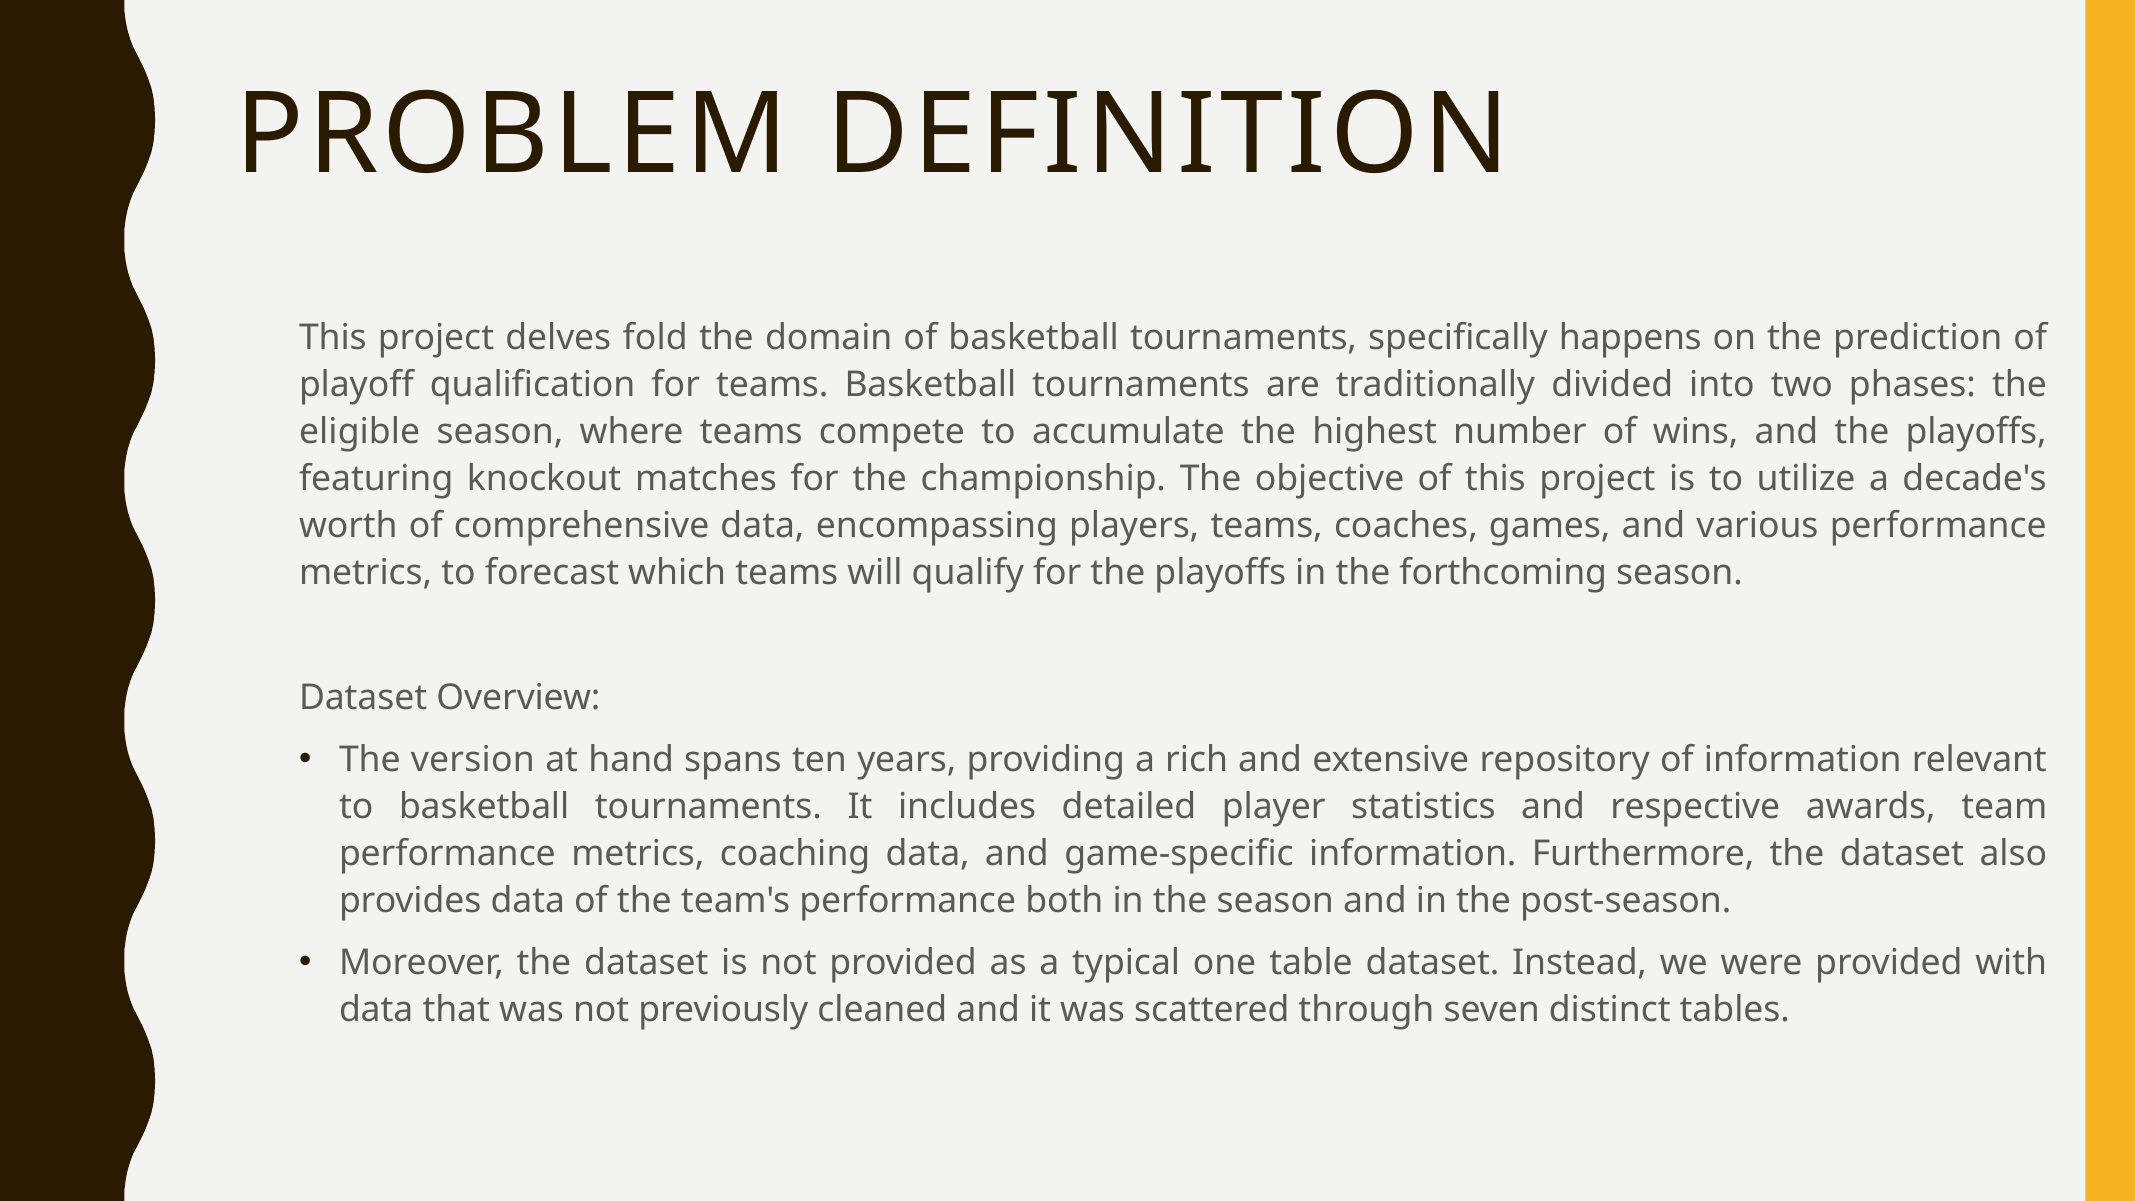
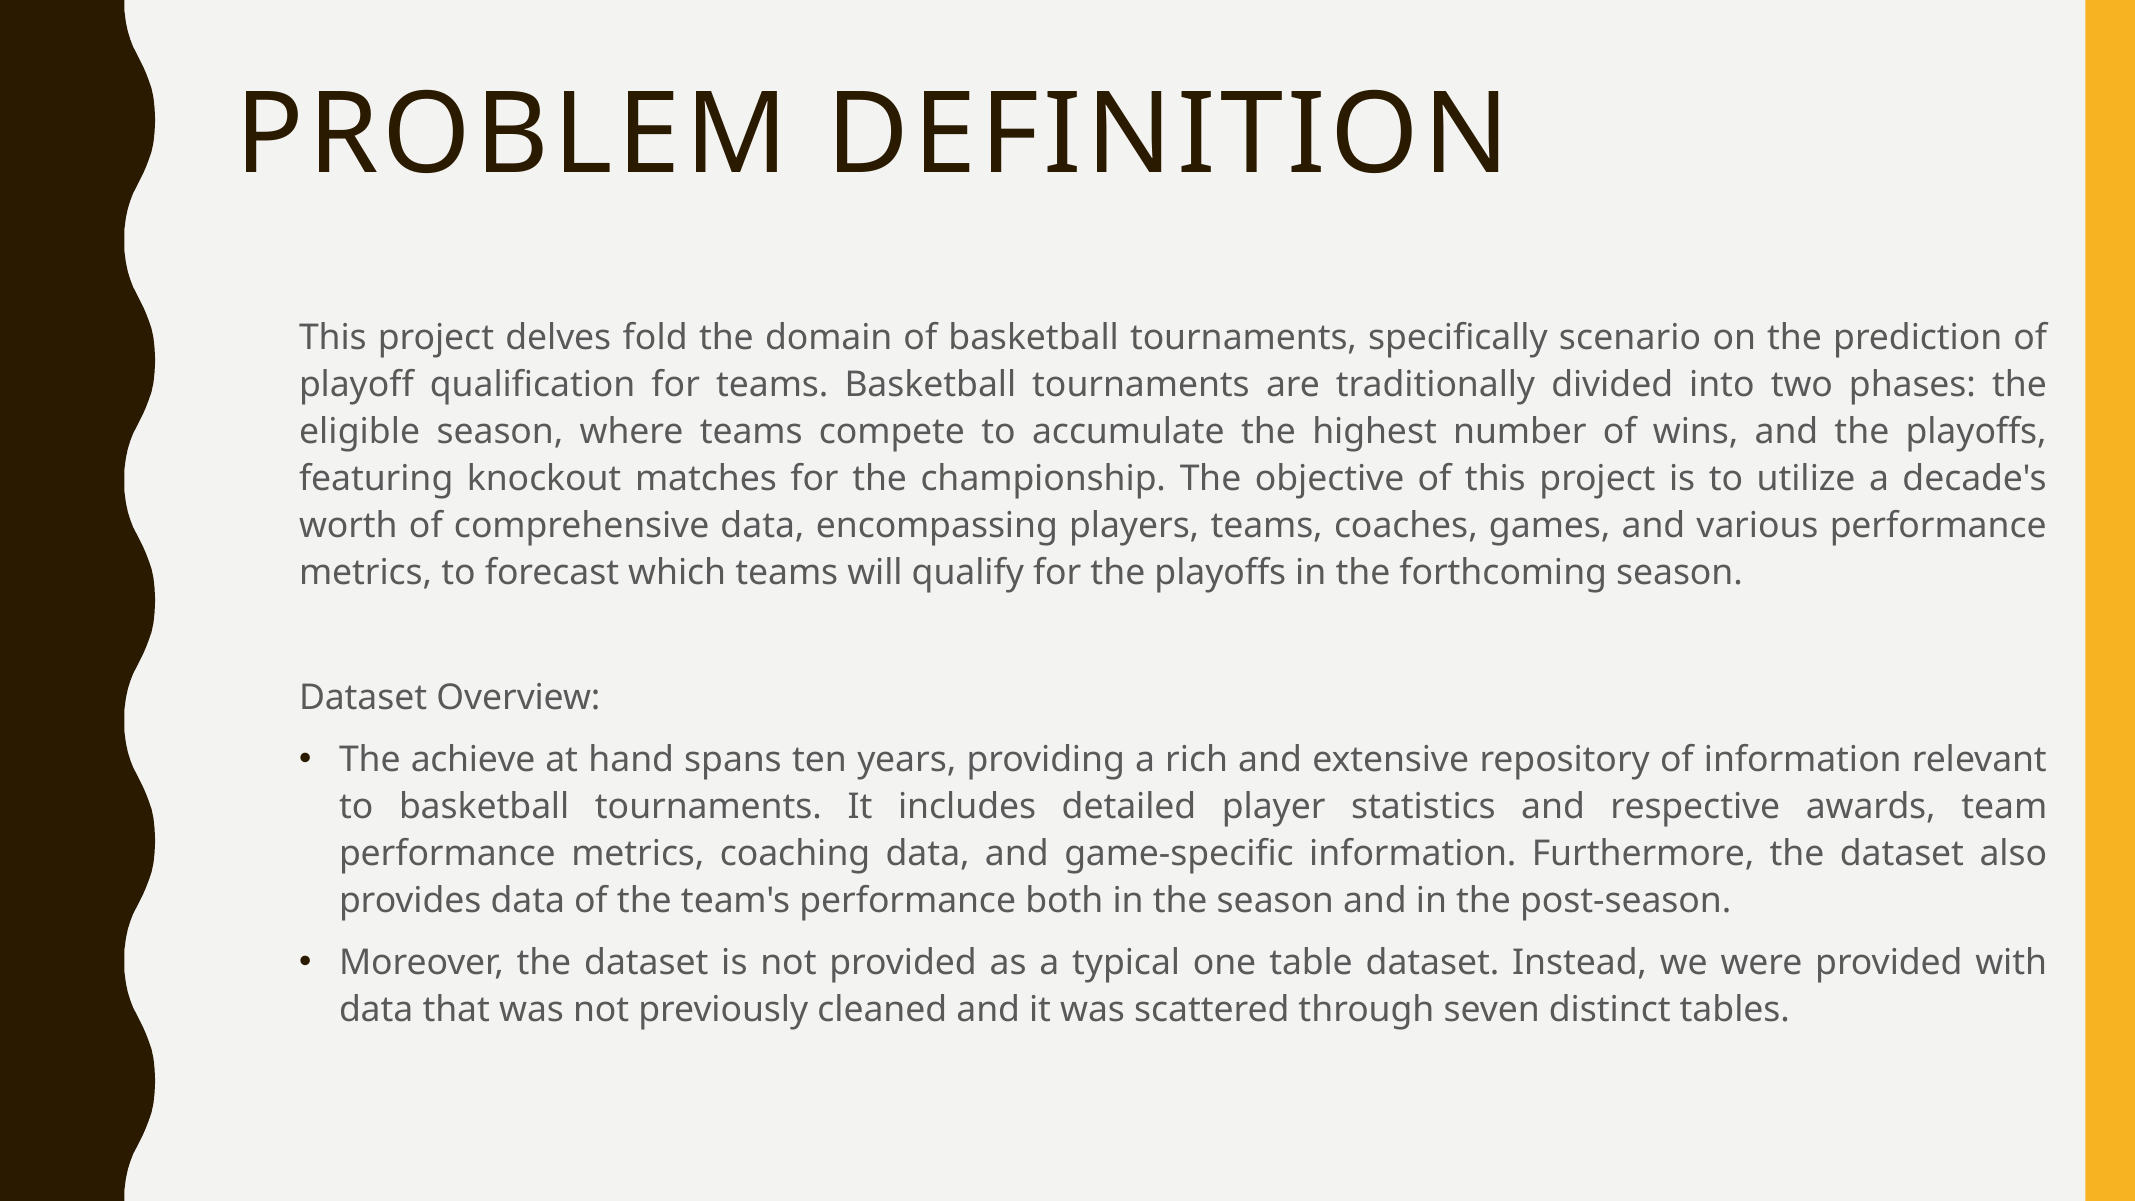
happens: happens -> scenario (1630, 338)
version: version -> achieve (473, 760)
